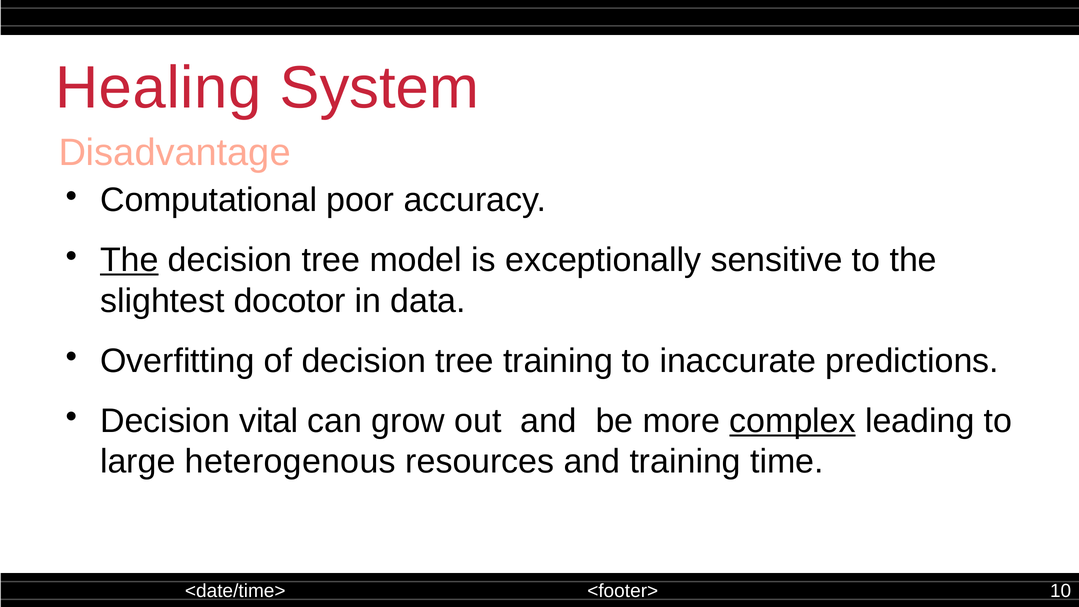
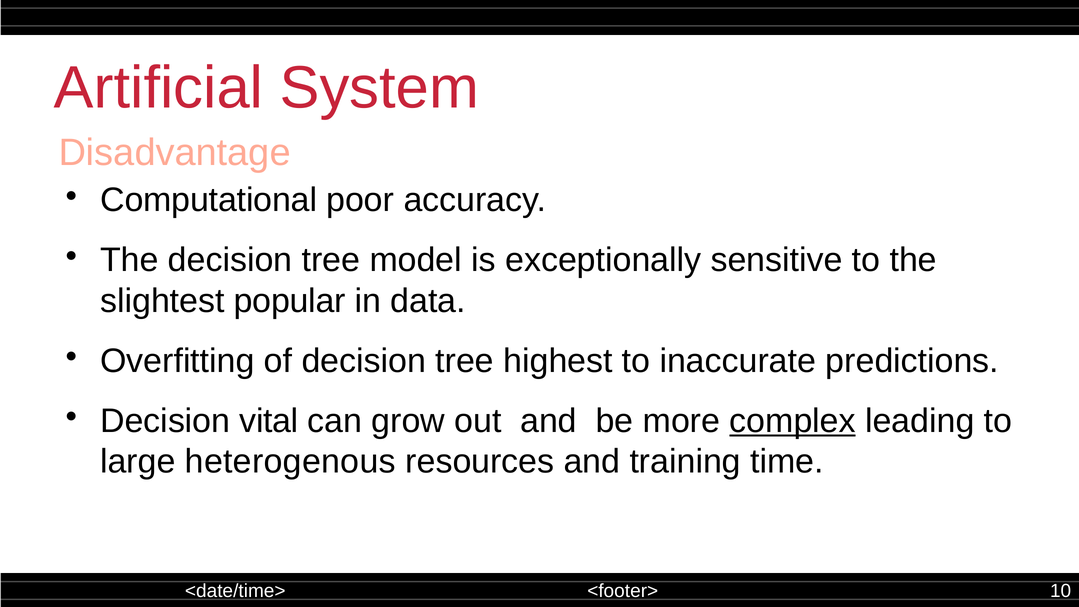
Healing: Healing -> Artificial (159, 88)
The underline: present -> none (129, 260)
docotor: docotor -> popular (290, 301)
tree training: training -> highest (558, 361)
